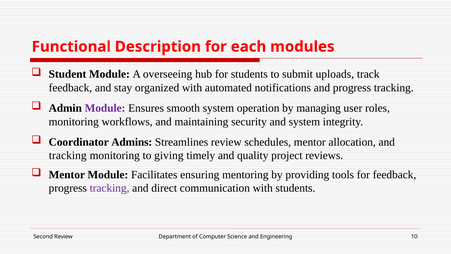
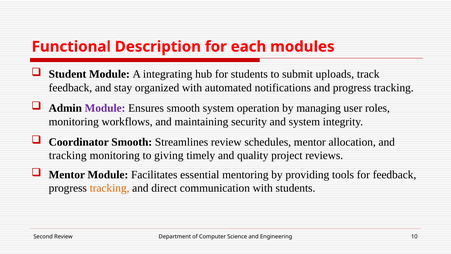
overseeing: overseeing -> integrating (168, 74)
Coordinator Admins: Admins -> Smooth (132, 142)
ensuring: ensuring -> essential (200, 174)
tracking colour: purple -> orange (110, 188)
